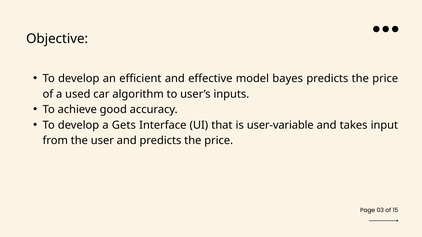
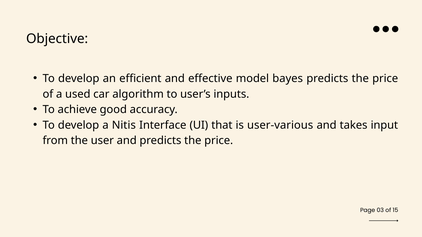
Gets: Gets -> Nitis (124, 125)
user-variable: user-variable -> user-various (280, 125)
